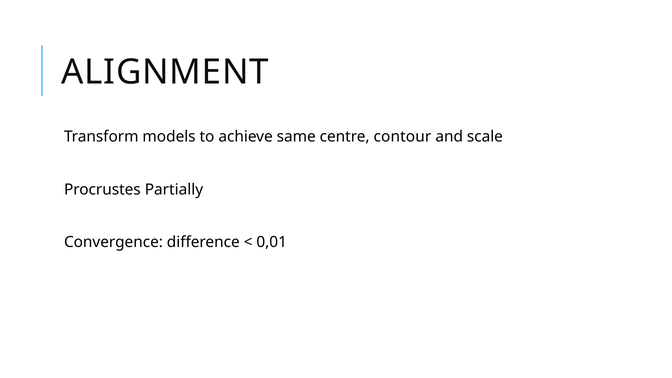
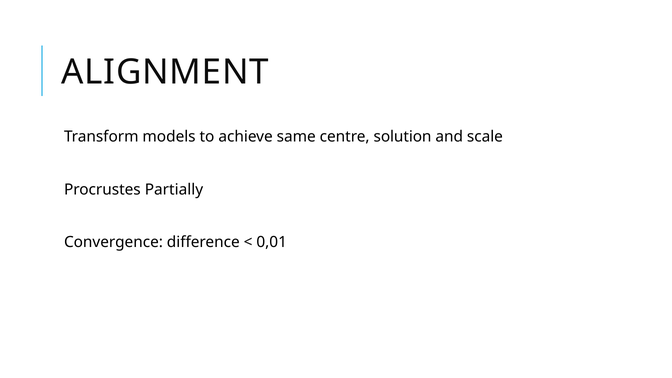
contour: contour -> solution (403, 137)
